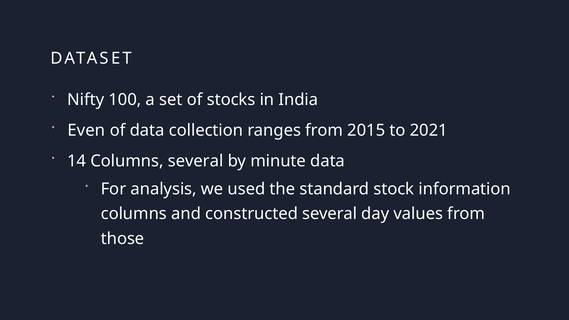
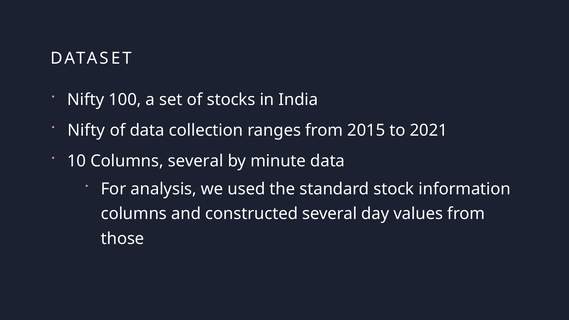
Even: Even -> Nifty (86, 130)
14: 14 -> 10 (77, 161)
